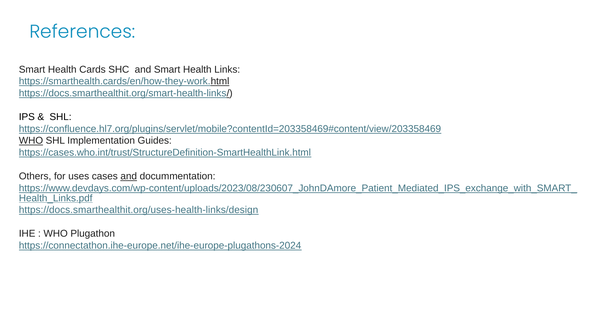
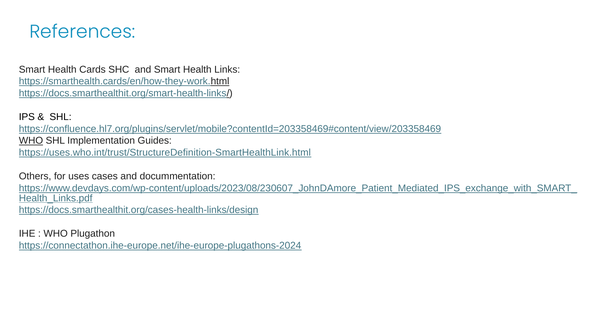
https://cases.who.int/trust/StructureDefinition-SmartHealthLink.html: https://cases.who.int/trust/StructureDefinition-SmartHealthLink.html -> https://uses.who.int/trust/StructureDefinition-SmartHealthLink.html (165, 153)
and underline: present -> none (129, 177)
https://docs.smarthealthit.org/uses-health-links/design: https://docs.smarthealthit.org/uses-health-links/design -> https://docs.smarthealthit.org/cases-health-links/design (139, 210)
